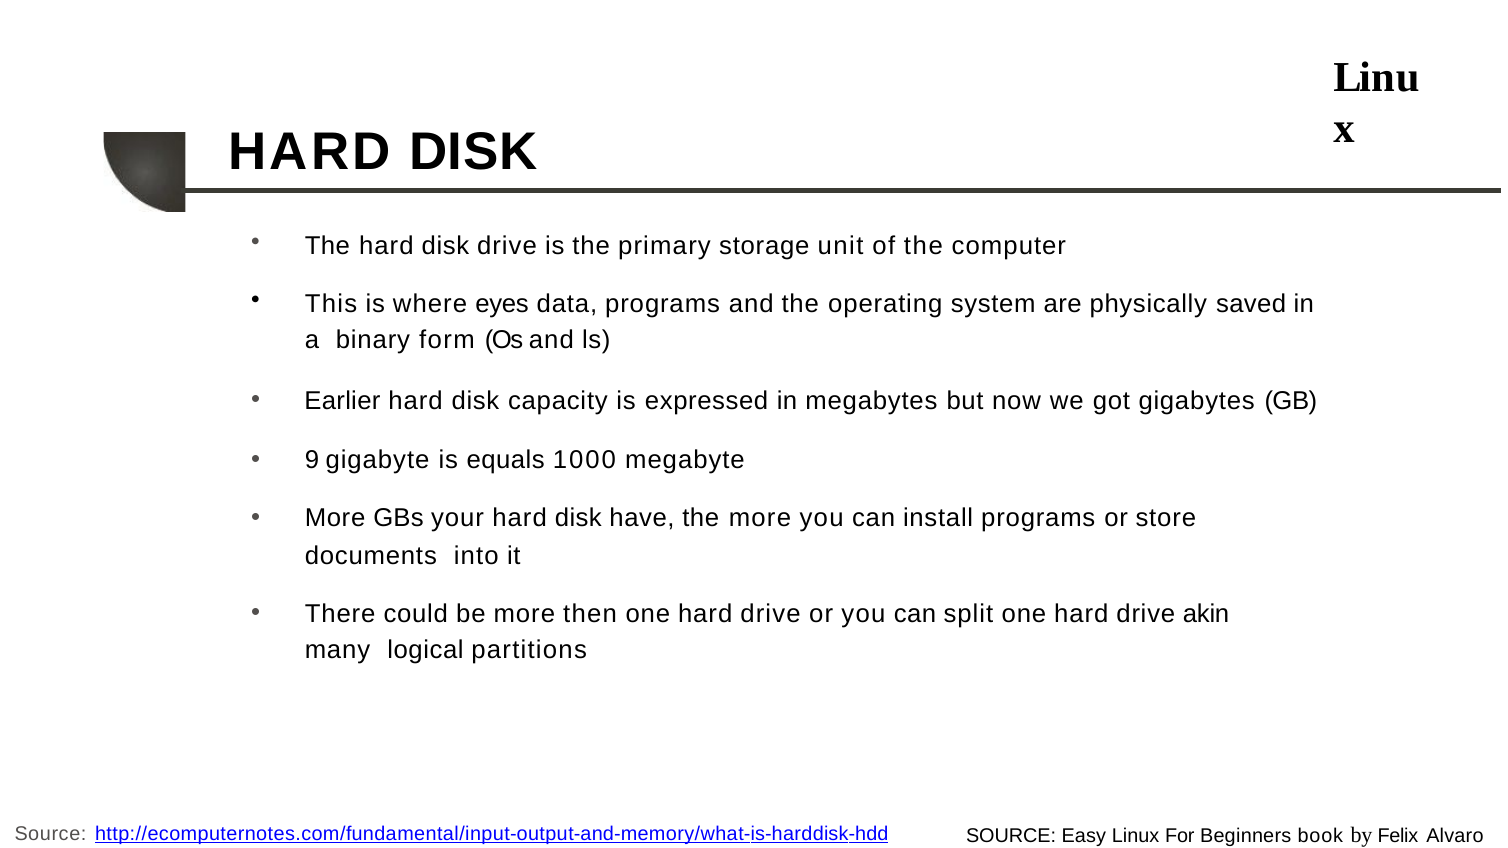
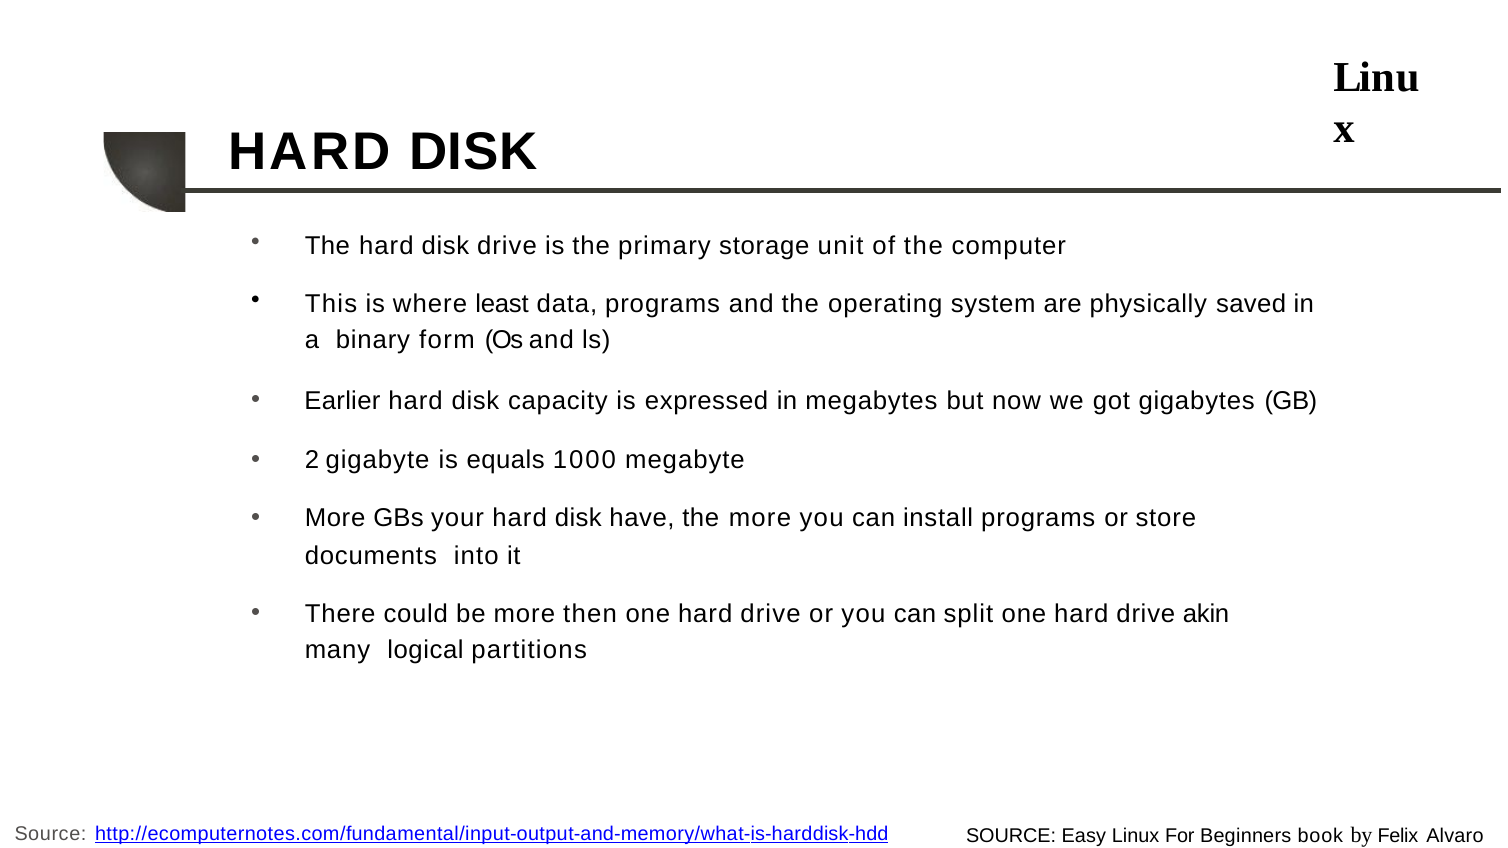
eyes: eyes -> least (502, 304)
9: 9 -> 2 (312, 460)
